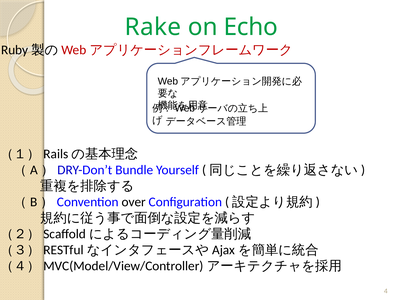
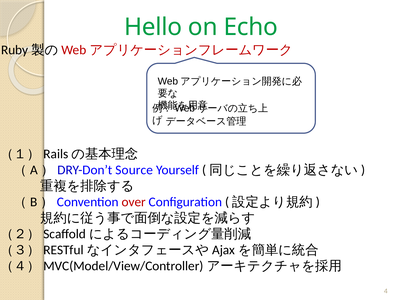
Rake: Rake -> Hello (153, 27)
Bundle: Bundle -> Source (134, 170)
over colour: black -> red (134, 202)
